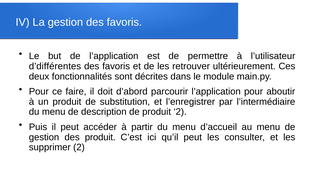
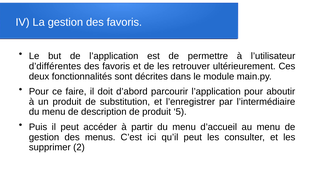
produit 2: 2 -> 5 (180, 112)
des produit: produit -> menus (100, 137)
